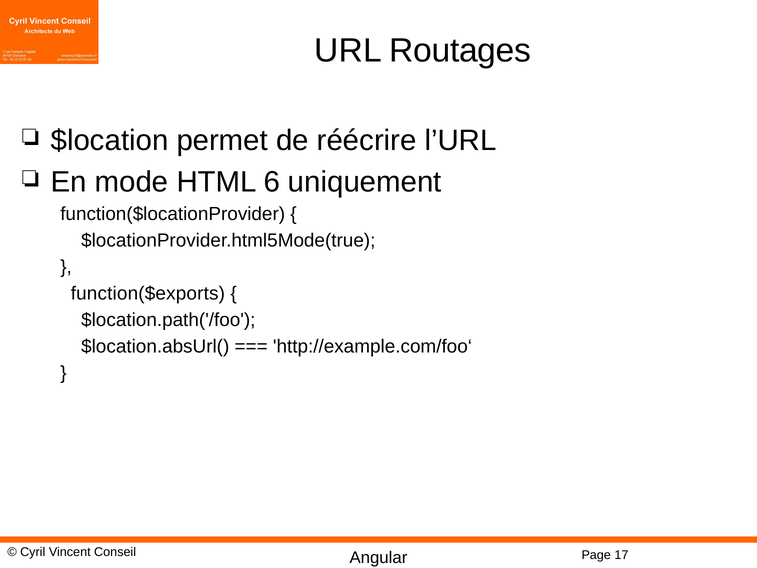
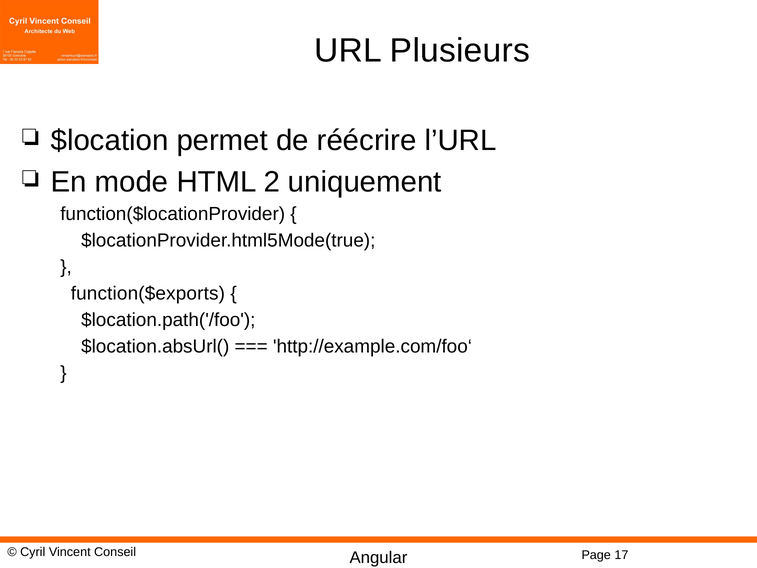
Routages: Routages -> Plusieurs (460, 51)
6: 6 -> 2 (272, 182)
